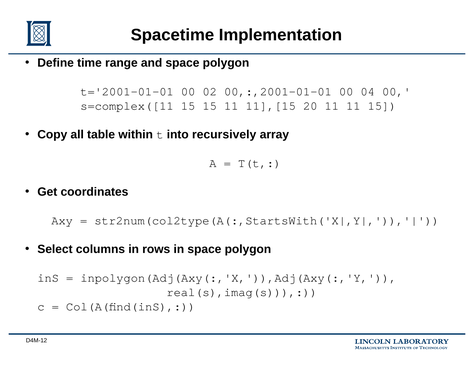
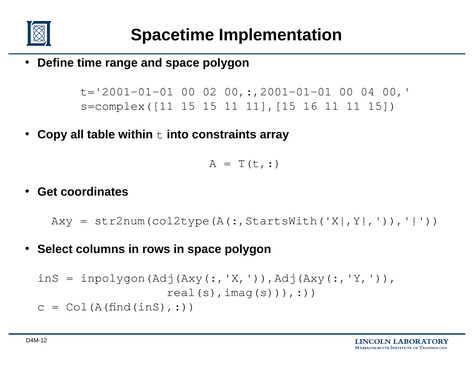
20: 20 -> 16 (310, 106)
recursively: recursively -> constraints (224, 135)
